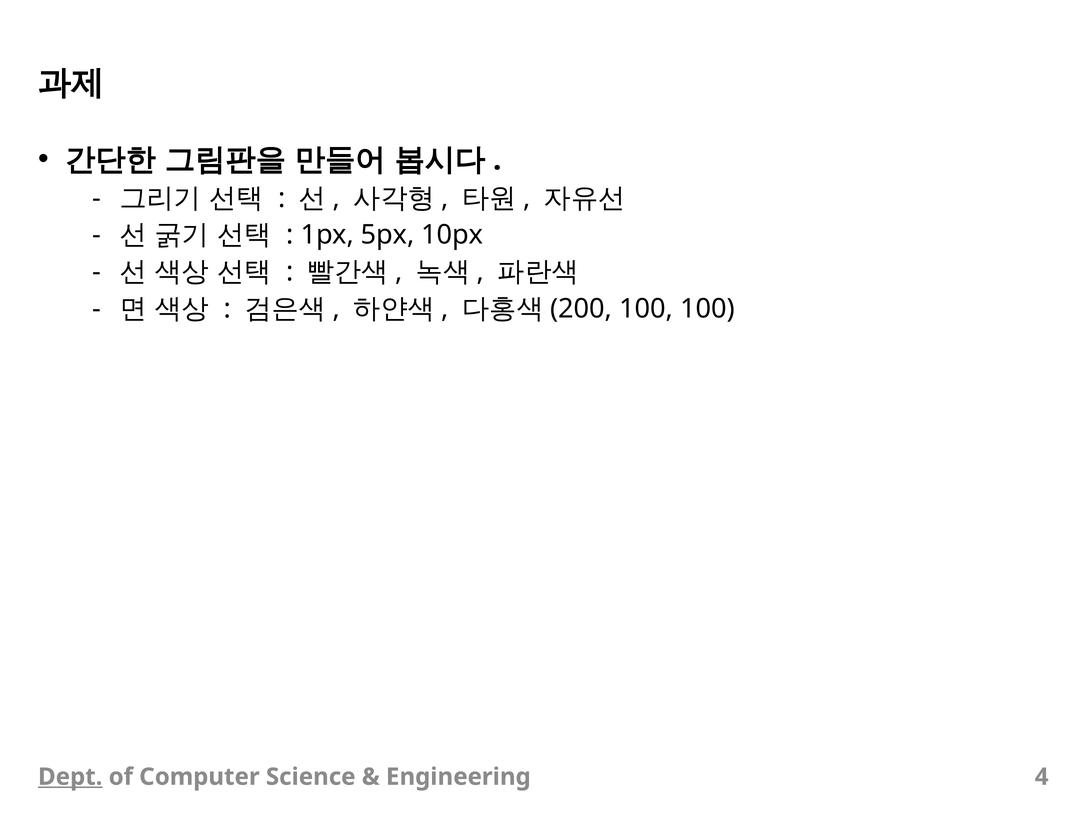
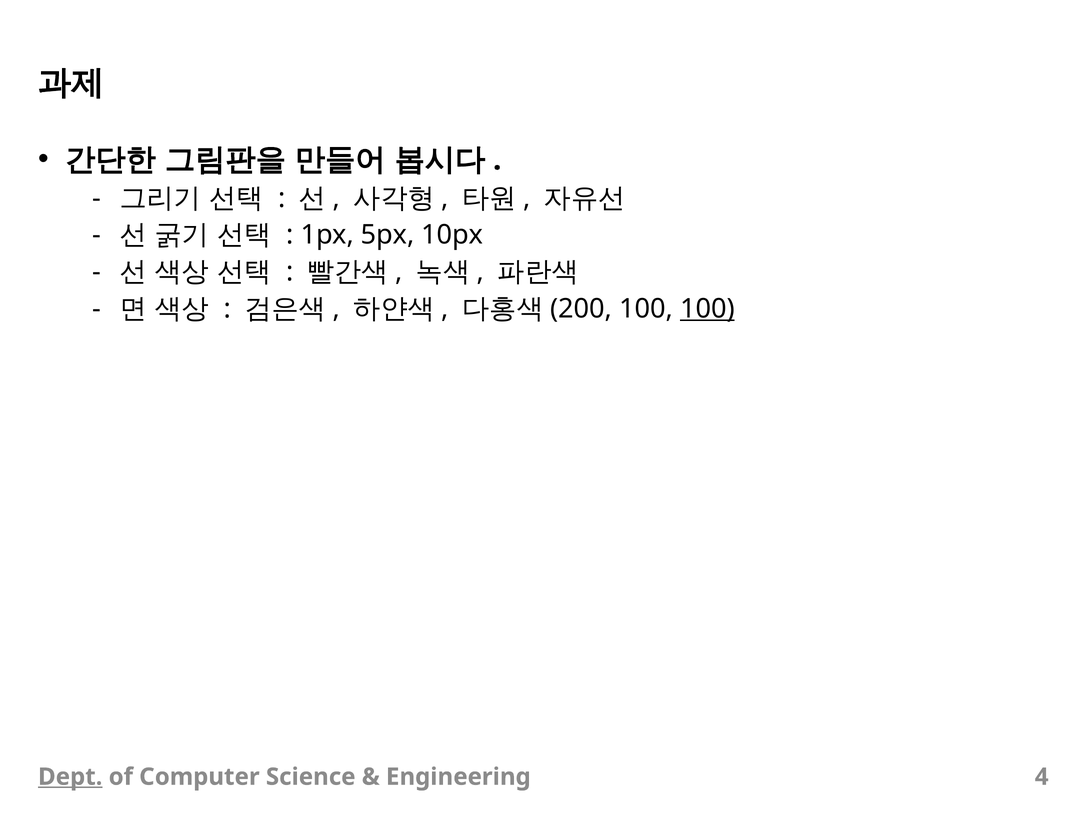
100 underline: none -> present (707, 309)
